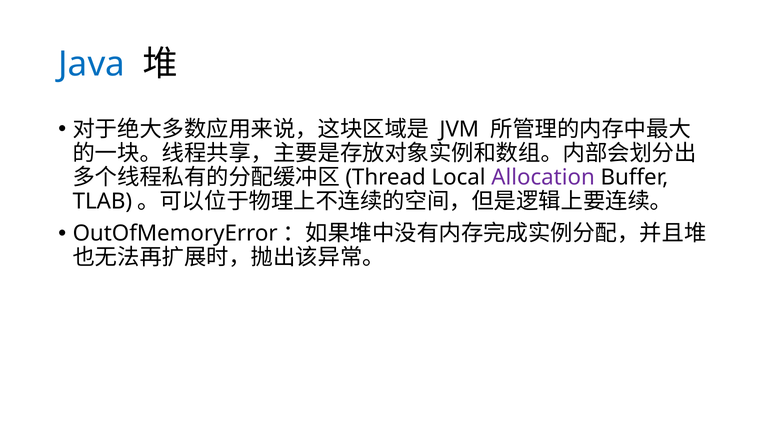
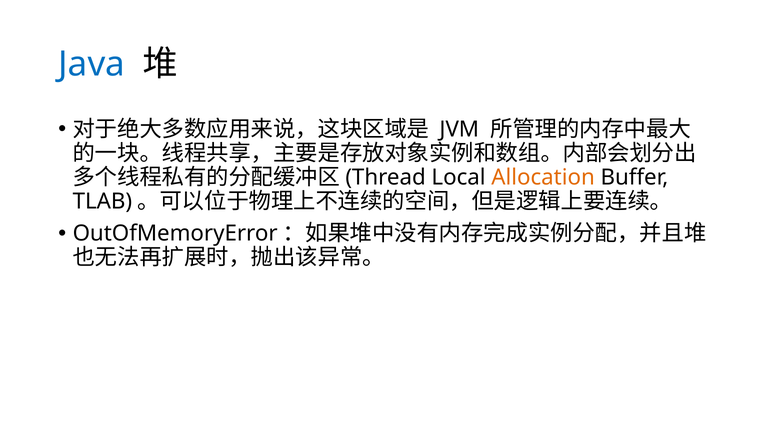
Allocation colour: purple -> orange (543, 178)
